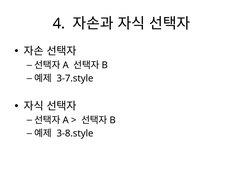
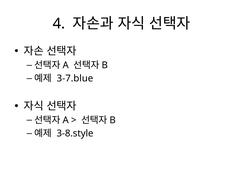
3-7.style: 3-7.style -> 3-7.blue (75, 78)
